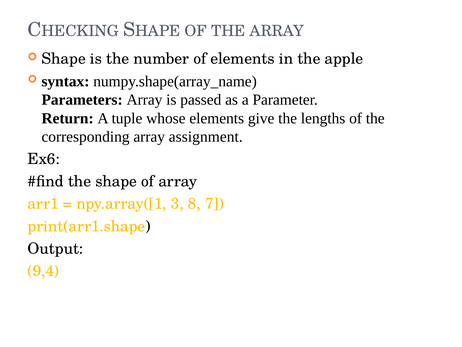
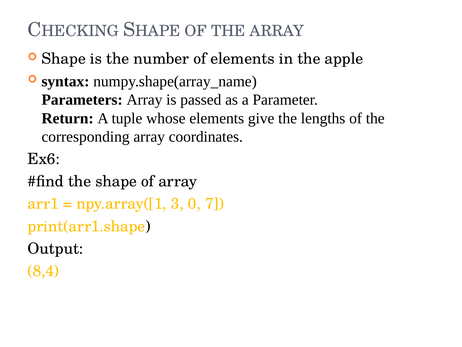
assignment: assignment -> coordinates (206, 137)
8: 8 -> 0 (194, 204)
9,4: 9,4 -> 8,4 (43, 271)
